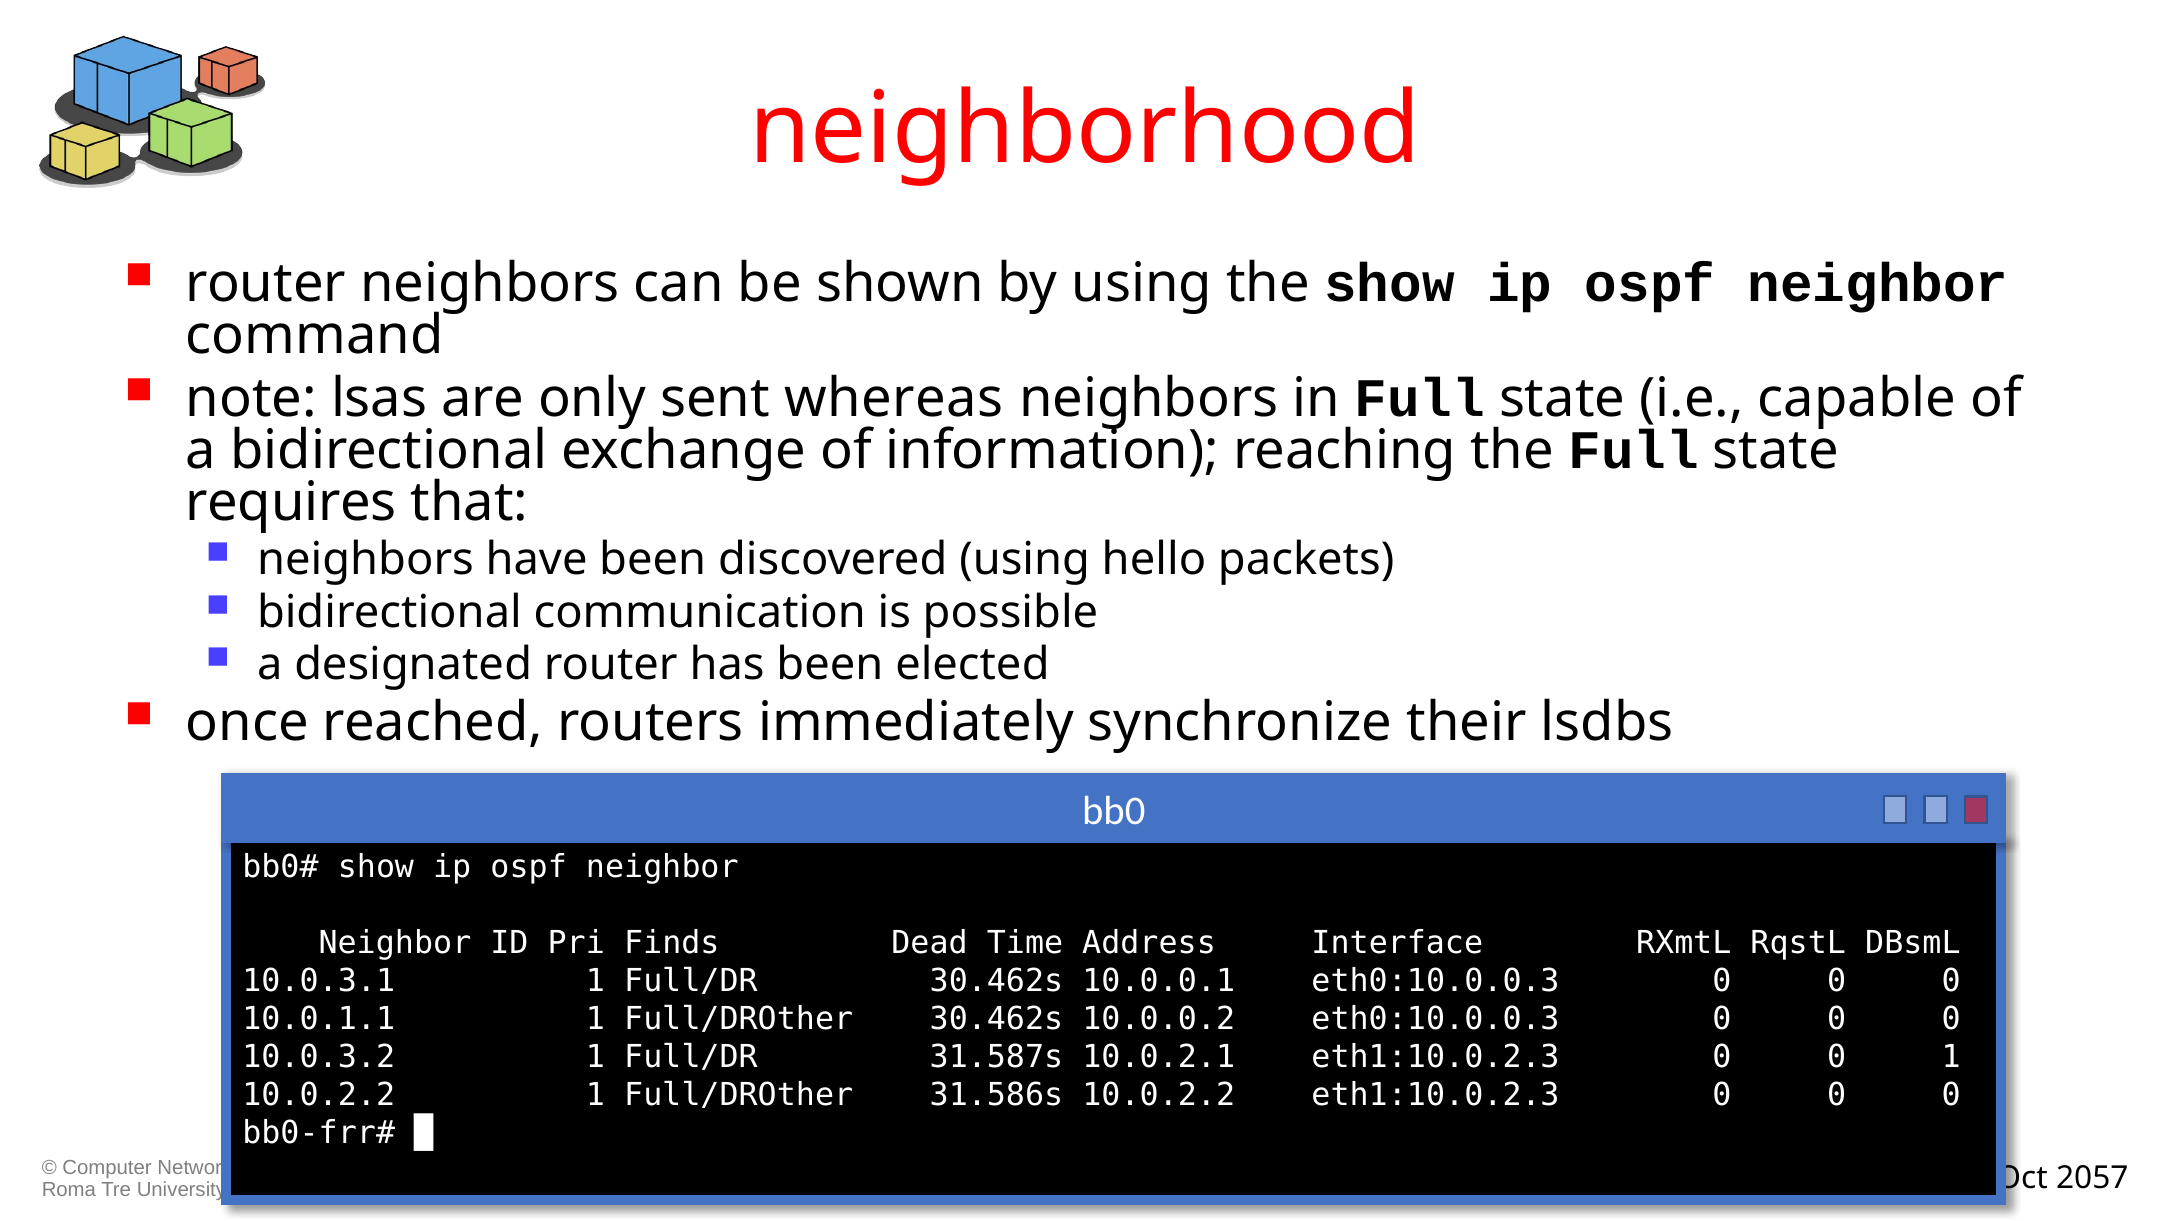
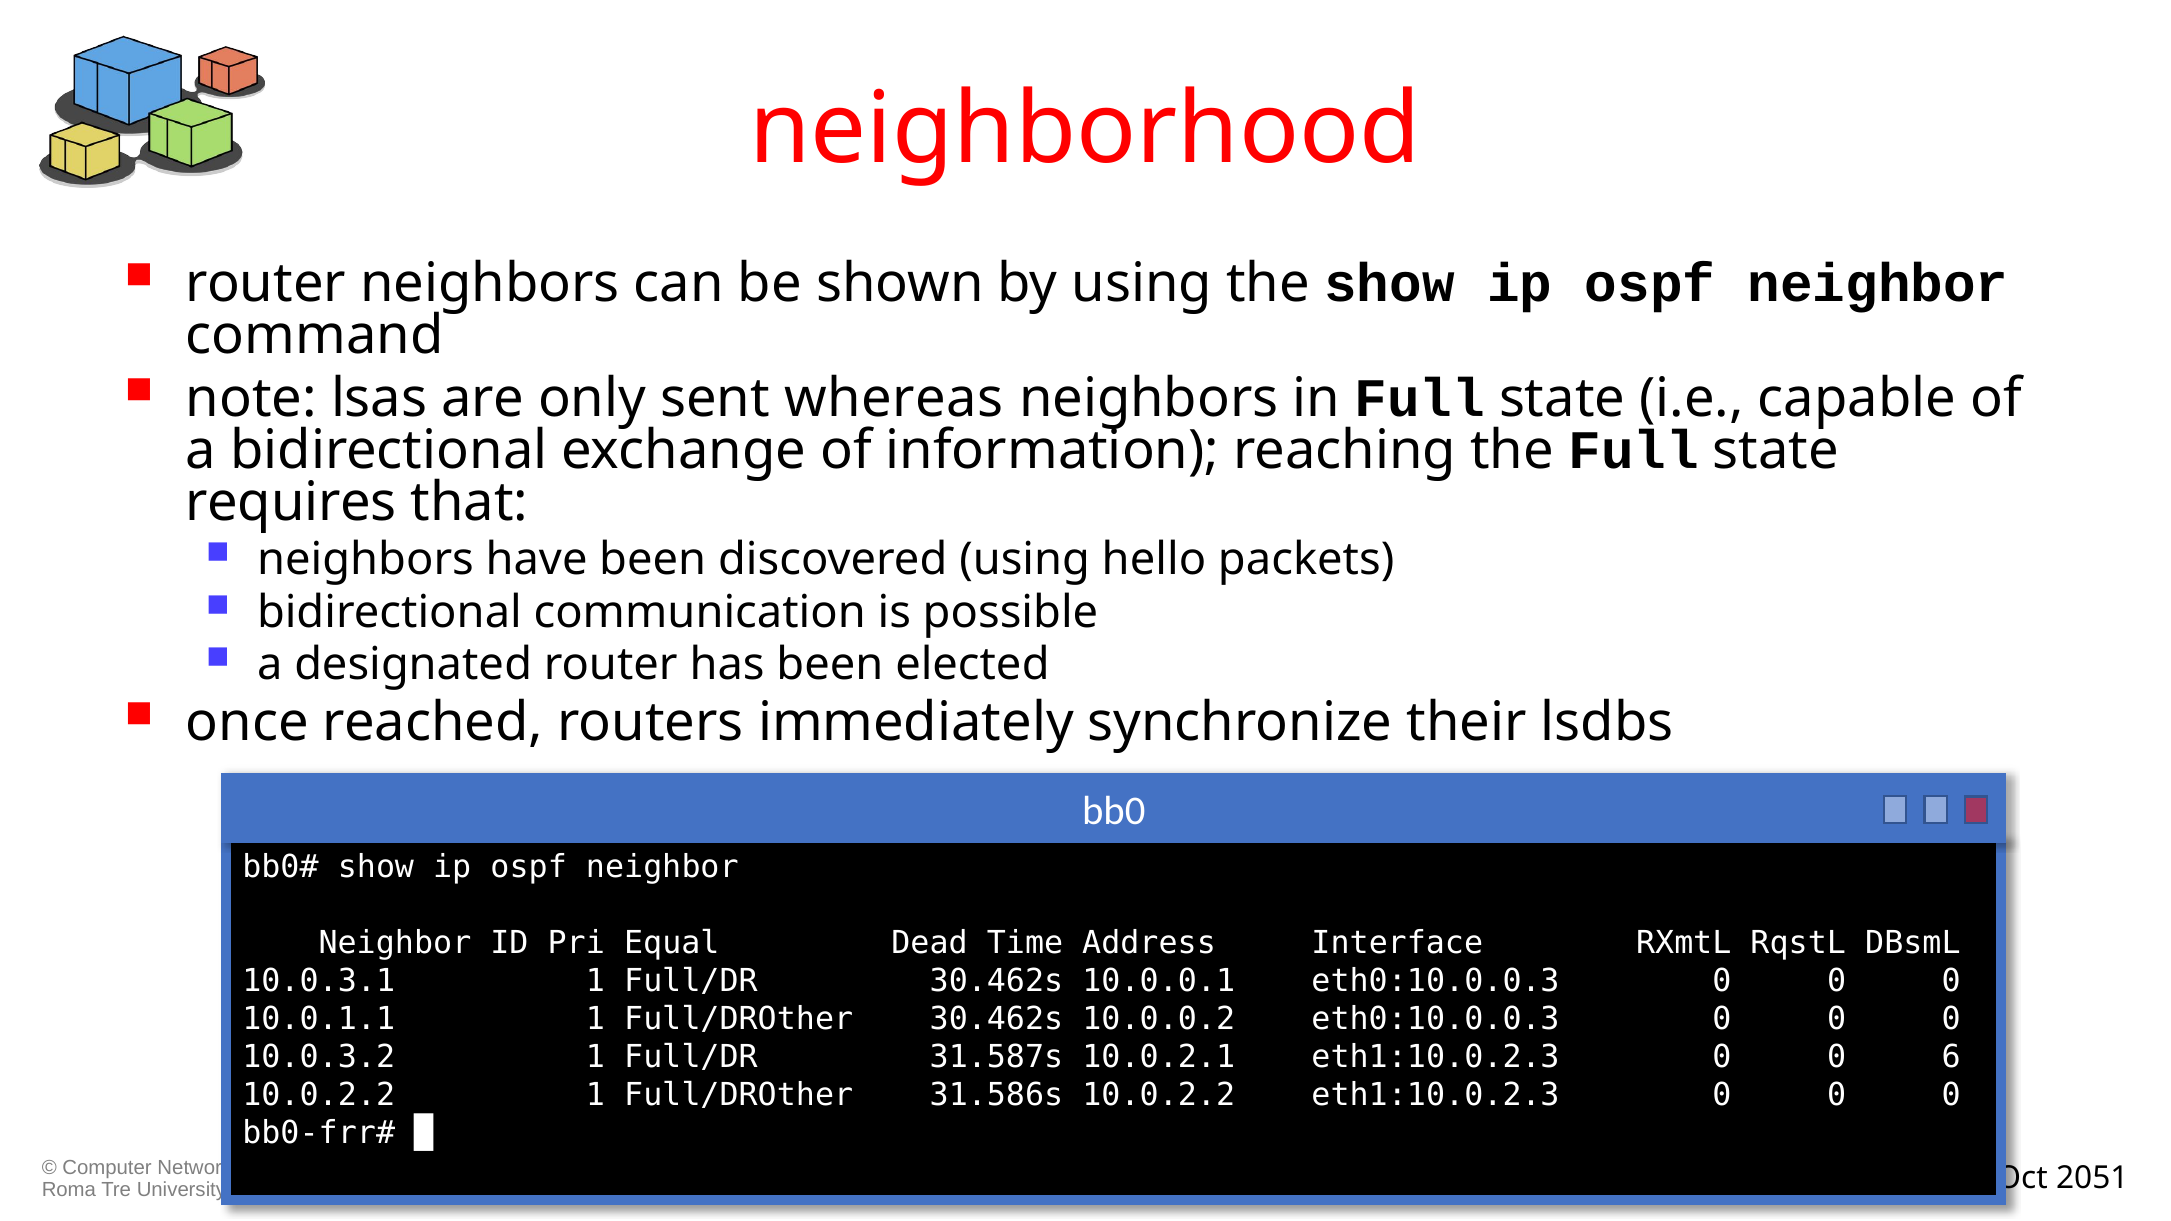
Finds: Finds -> Equal (672, 944)
0 1: 1 -> 6 (1951, 1058)
2057: 2057 -> 2051 (2092, 1178)
